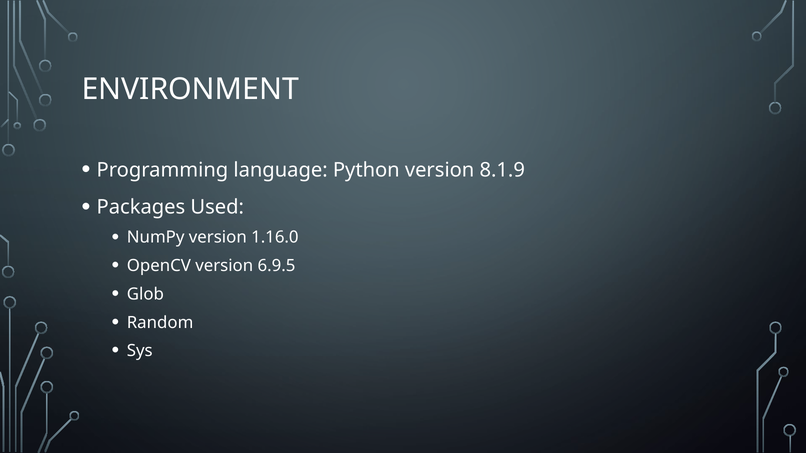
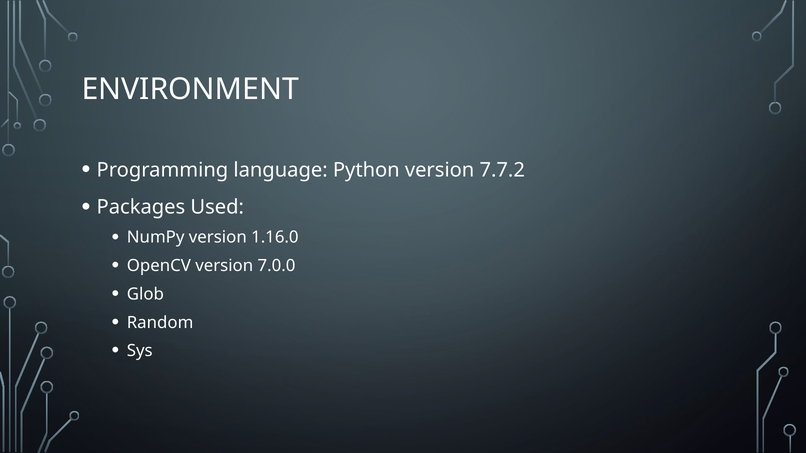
8.1.9: 8.1.9 -> 7.7.2 (502, 170)
6.9.5: 6.9.5 -> 7.0.0 (277, 266)
